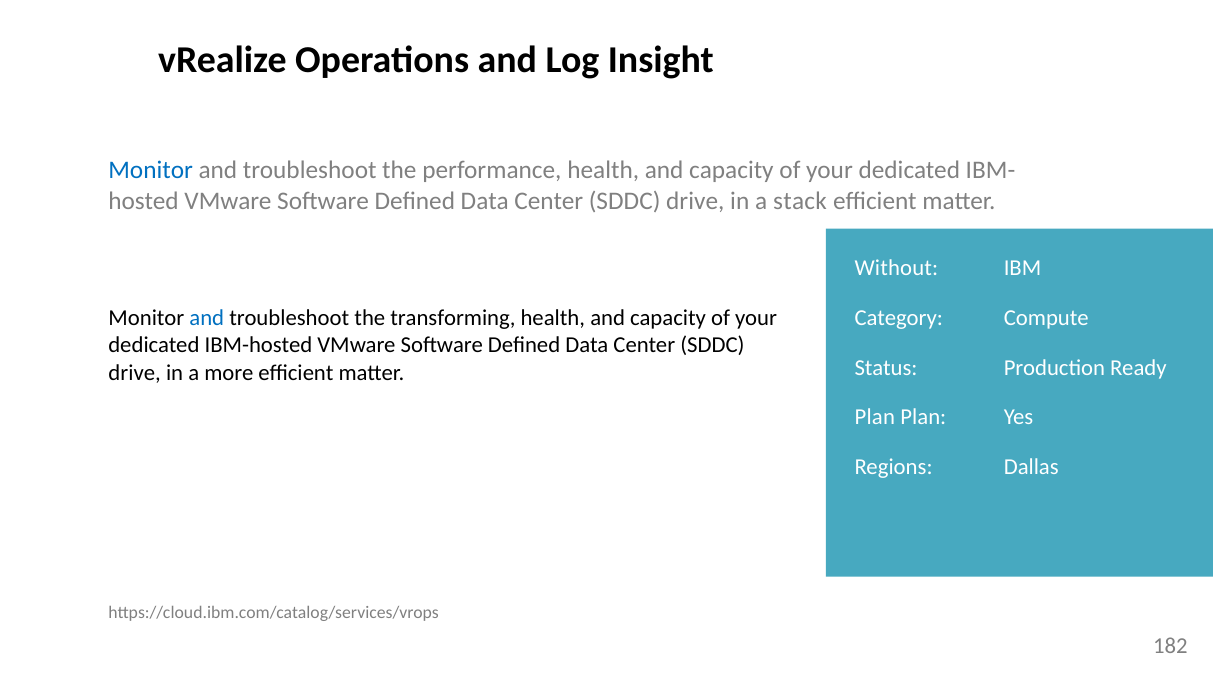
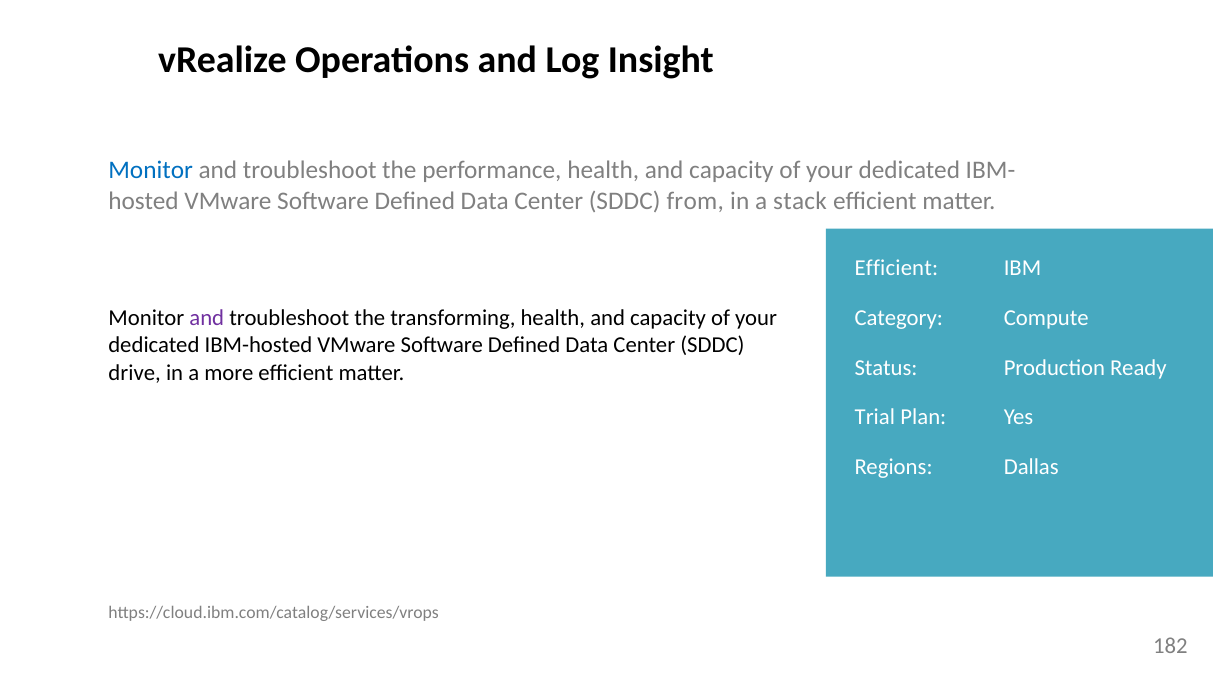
drive: drive -> from (695, 201)
Without: Without -> Efficient (896, 268)
and colour: blue -> purple (207, 318)
Plan: Plan -> Trial (875, 418)
